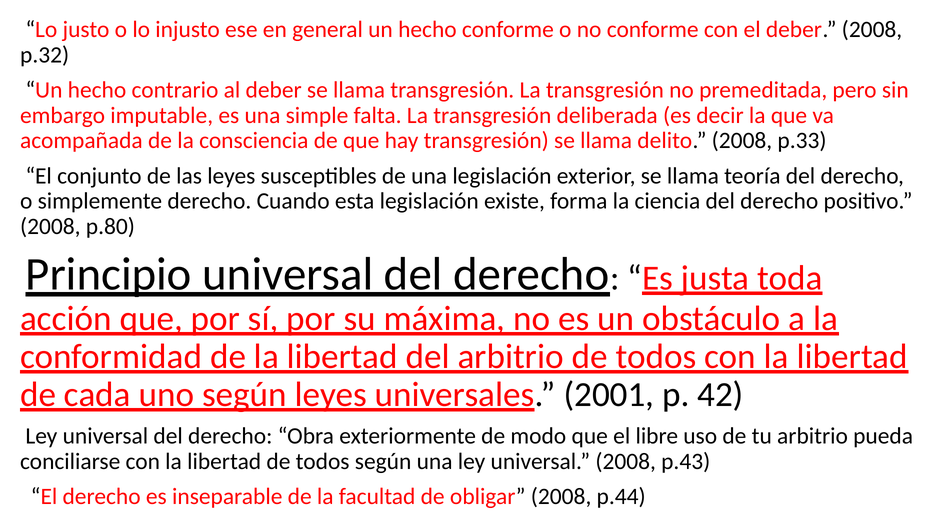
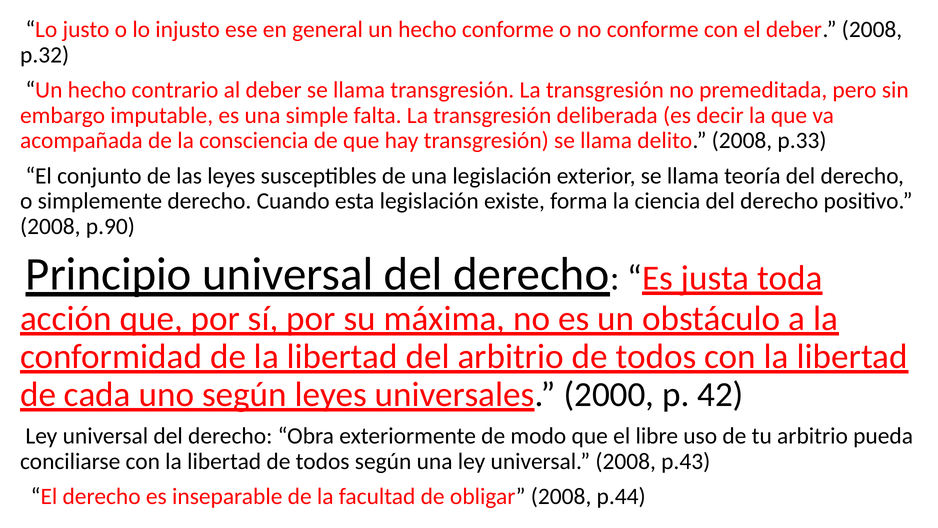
p.80: p.80 -> p.90 (110, 226)
2001: 2001 -> 2000 (609, 394)
